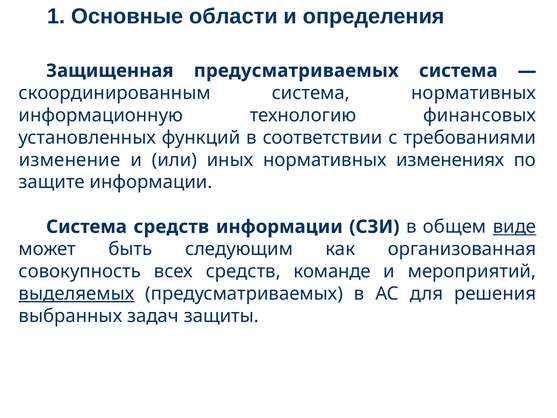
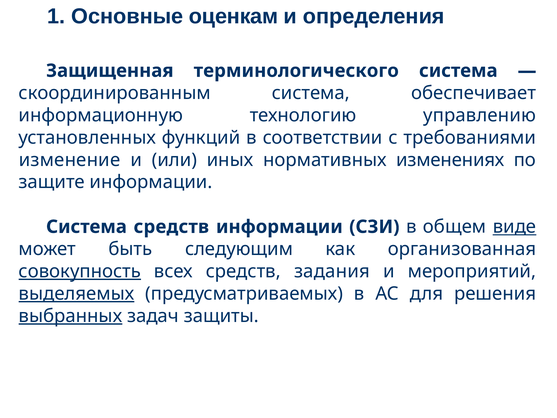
области: области -> оценкам (234, 16)
Защищенная предусматриваемых: предусматриваемых -> терминологического (296, 71)
система нормативных: нормативных -> обеспечивает (474, 93)
финансовых: финансовых -> управлению (480, 115)
совокупность underline: none -> present (80, 271)
команде: команде -> задания (332, 271)
выбранных underline: none -> present (70, 316)
